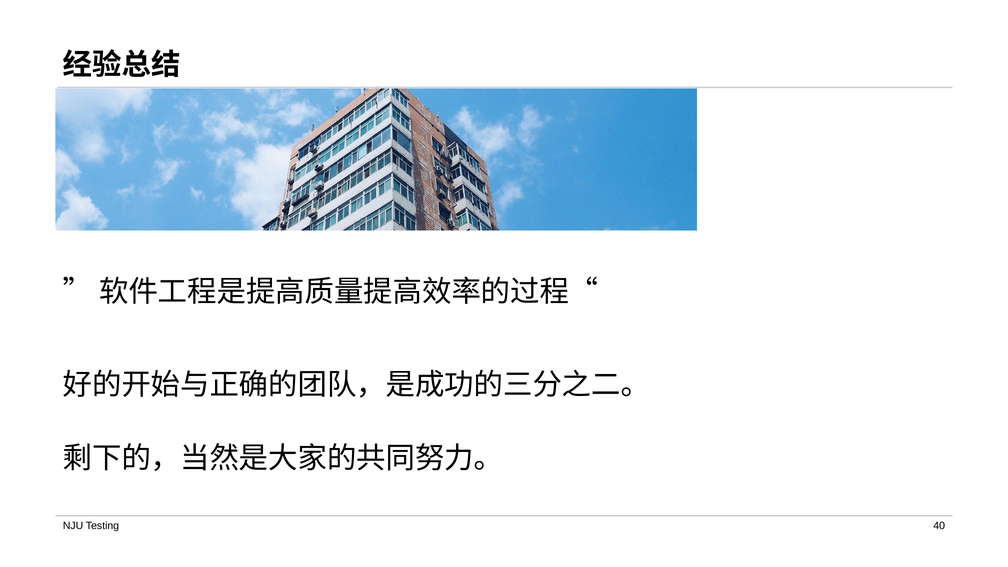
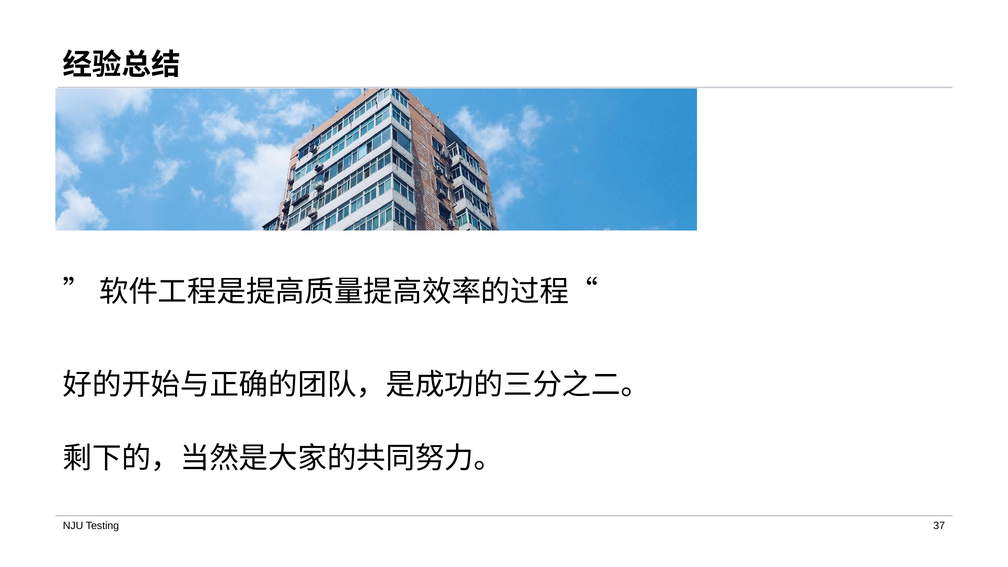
40: 40 -> 37 (939, 526)
